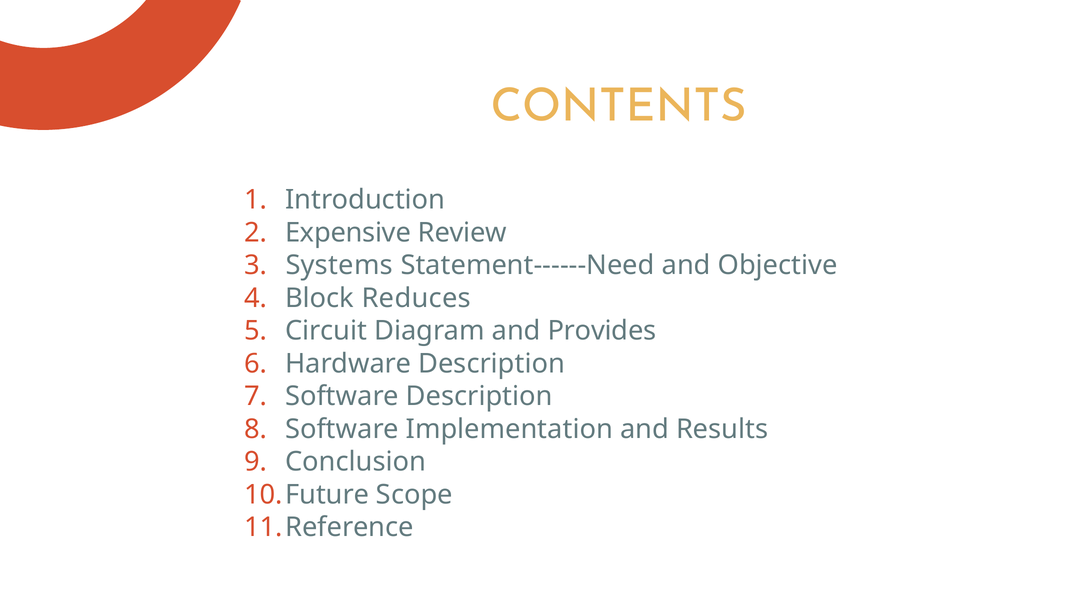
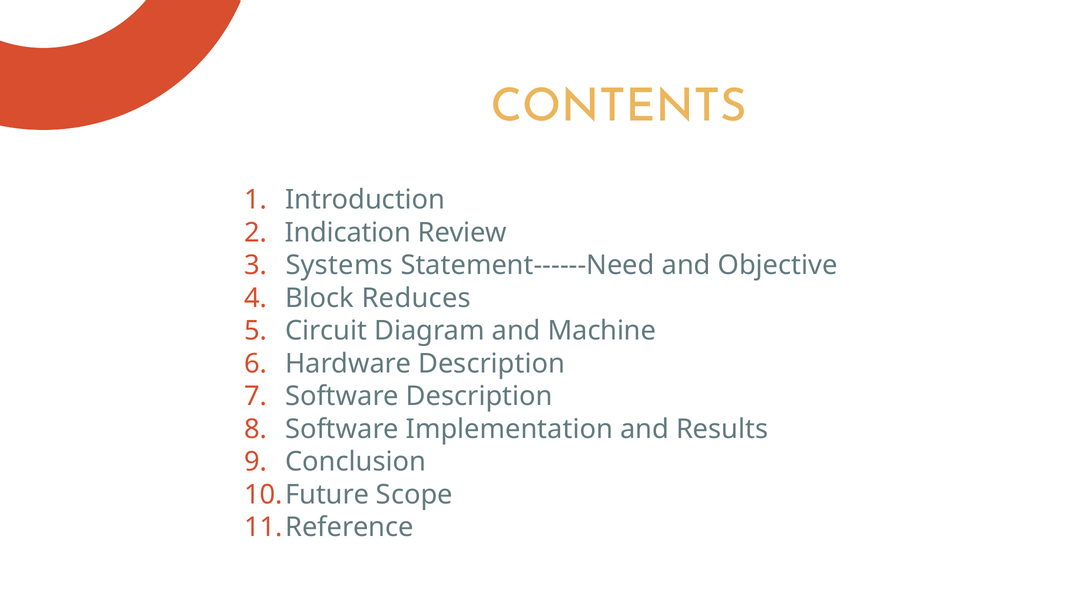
Expensive: Expensive -> Indication (348, 233)
Provides: Provides -> Machine (602, 331)
